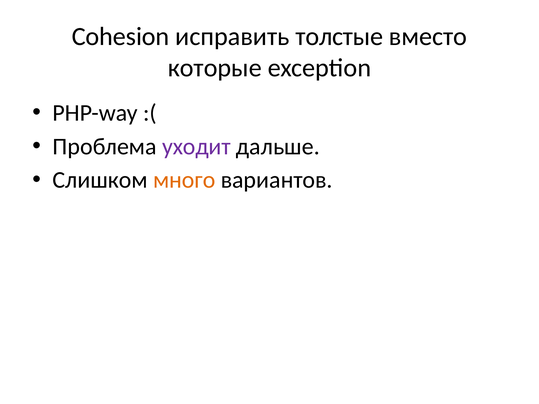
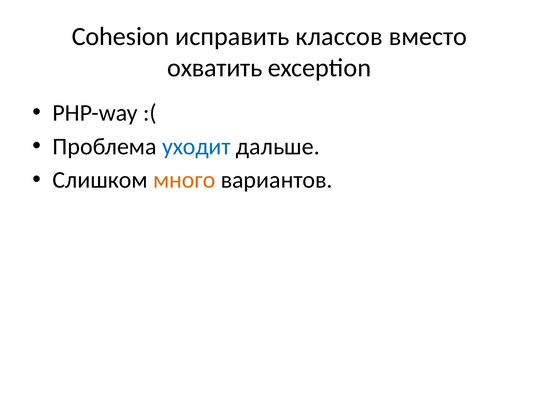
толстые: толстые -> классов (339, 36)
которые: которые -> охватить (215, 68)
уходит colour: purple -> blue (196, 147)
